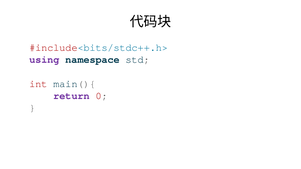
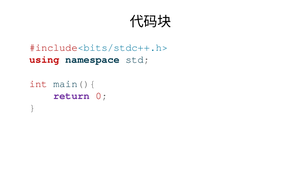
using colour: purple -> red (44, 60)
